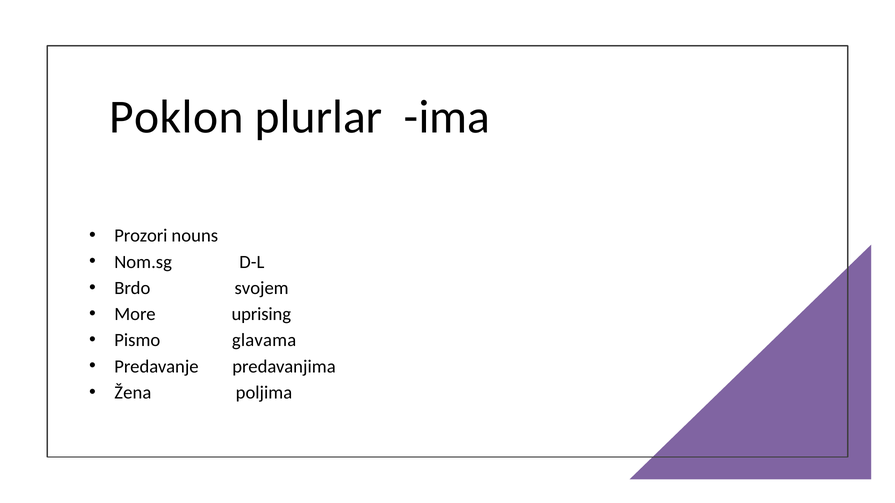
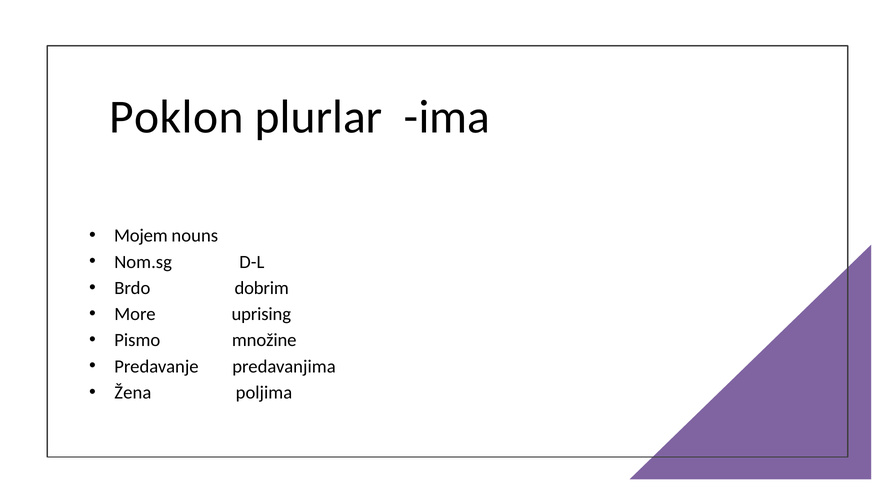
Prozori: Prozori -> Mojem (141, 236)
svojem: svojem -> dobrim (262, 288)
glavama: glavama -> množine (264, 341)
